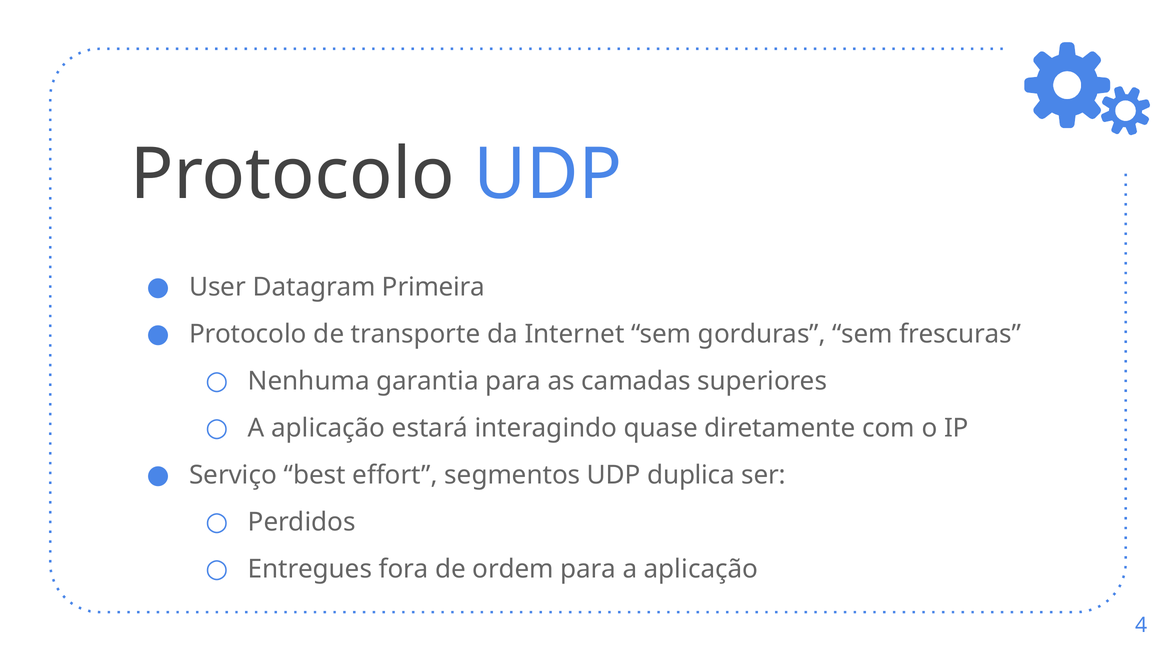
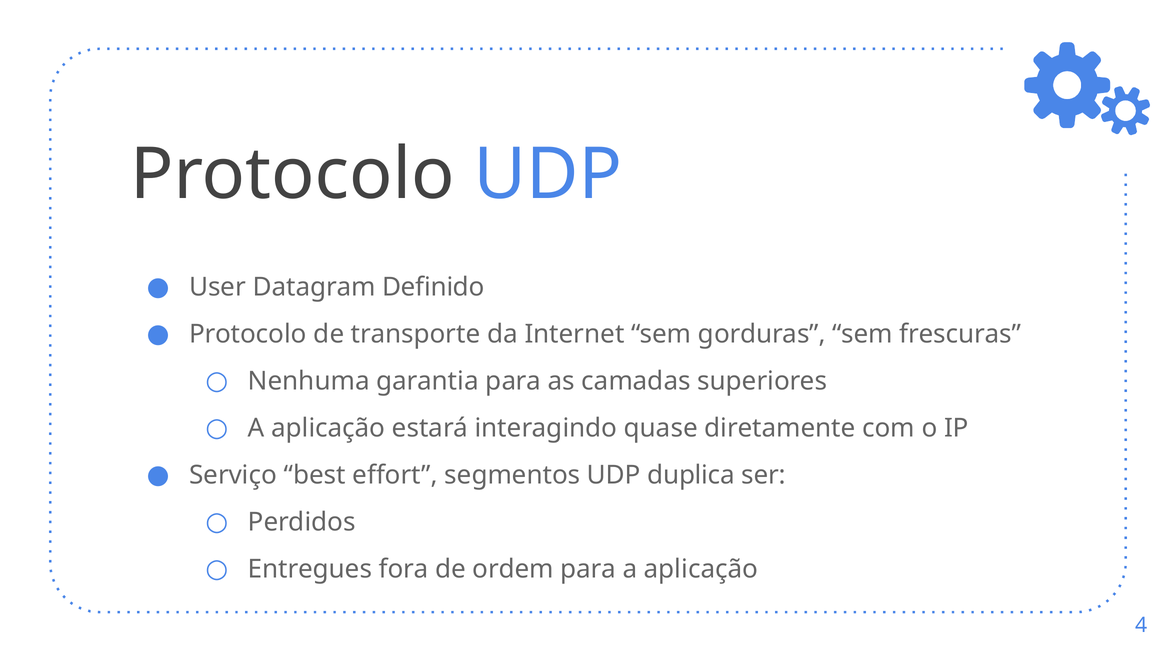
Primeira: Primeira -> Definido (433, 287)
